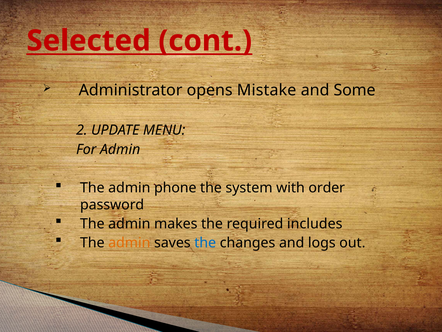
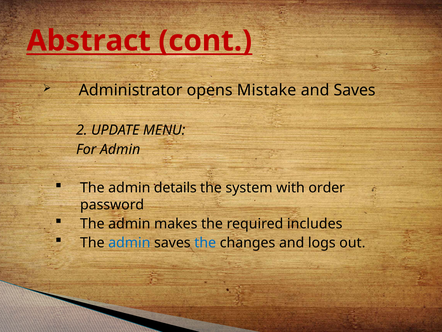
Selected: Selected -> Abstract (89, 41)
and Some: Some -> Saves (355, 90)
phone: phone -> details (175, 188)
admin colour: orange -> blue (129, 242)
